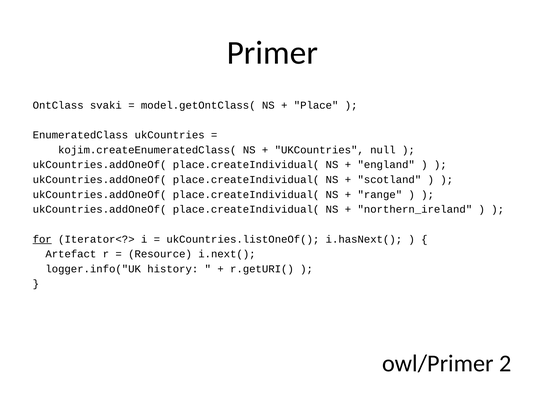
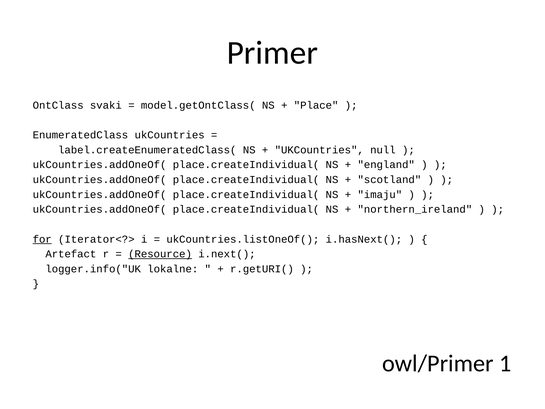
kojim.createEnumeratedClass(: kojim.createEnumeratedClass( -> label.createEnumeratedClass( (147, 150)
range: range -> imaju (380, 194)
Resource underline: none -> present (160, 254)
history: history -> lokalne (173, 269)
2: 2 -> 1 (505, 363)
